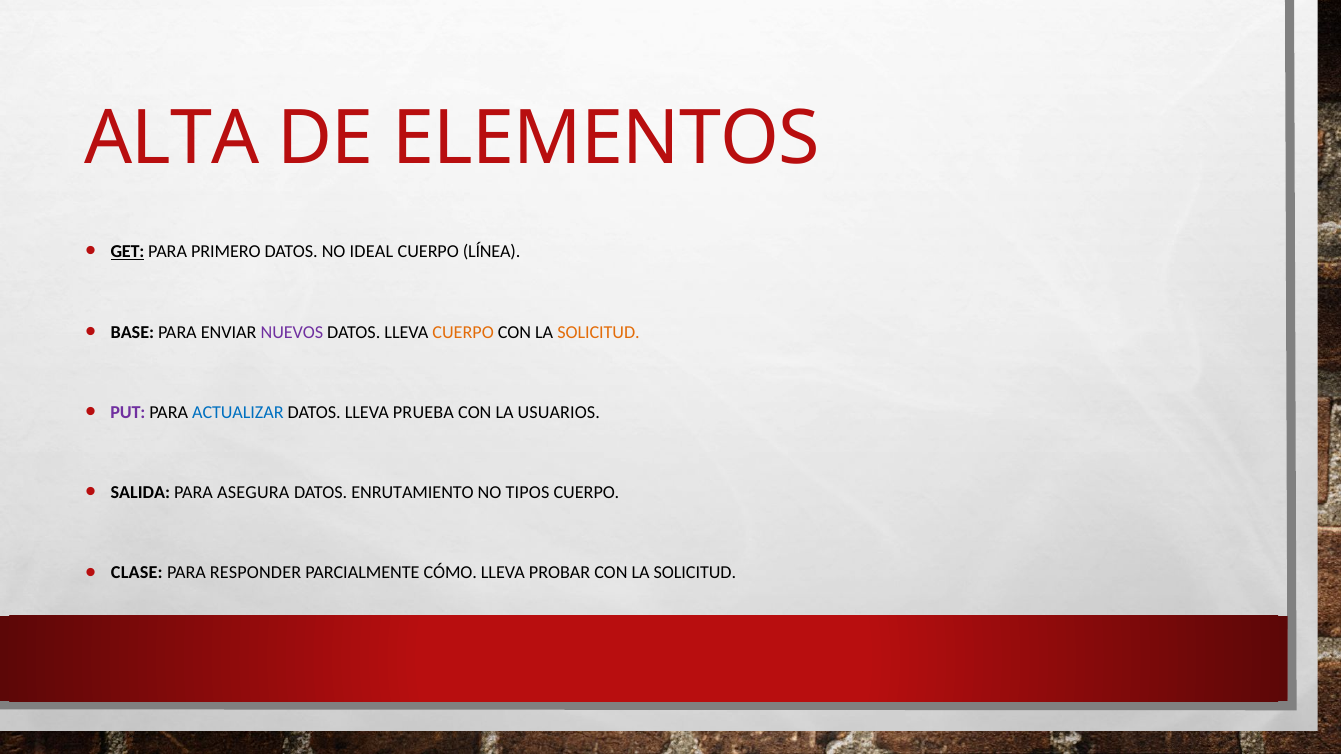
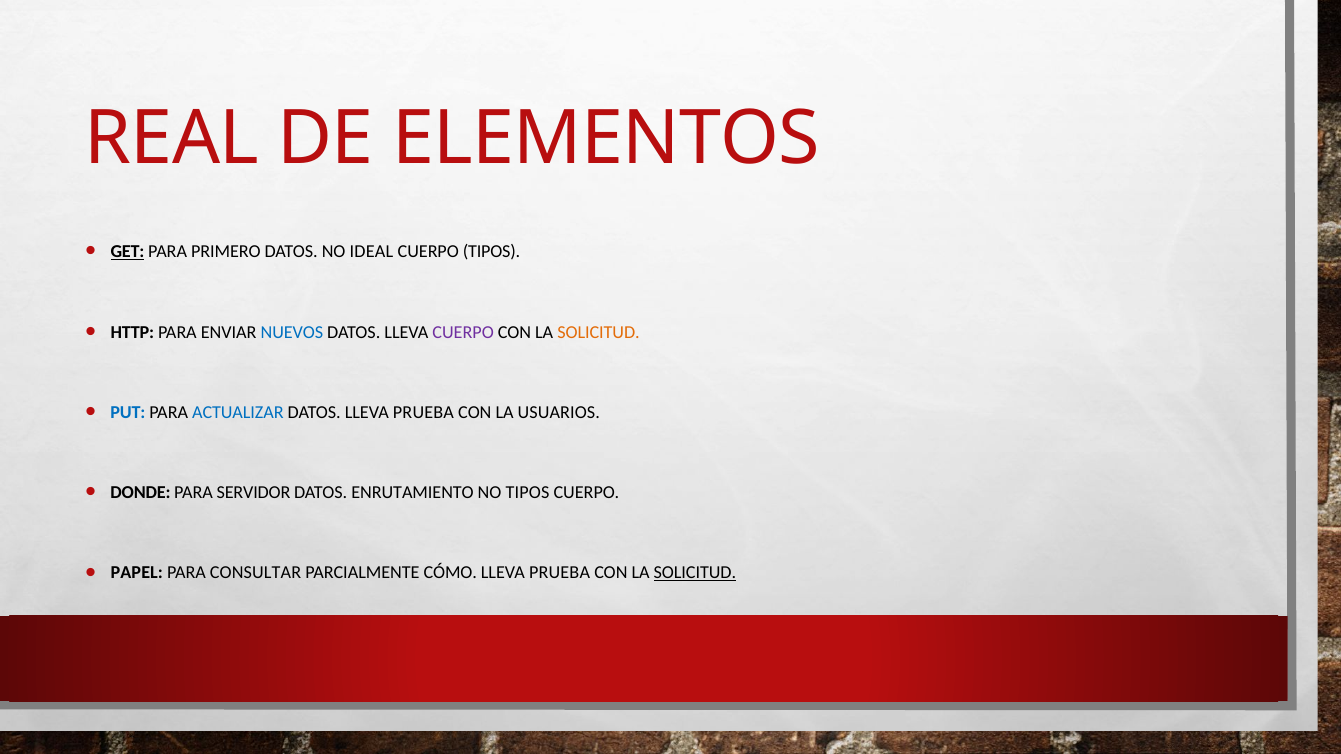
ALTA: ALTA -> REAL (172, 138)
CUERPO LÍNEA: LÍNEA -> TIPOS (492, 252)
BASE: BASE -> HTTP (132, 332)
NUEVOS colour: purple -> blue (292, 332)
CUERPO colour: orange -> purple (463, 332)
PUT colour: purple -> blue (128, 412)
SALIDA: SALIDA -> DONDE (140, 493)
ASEGURA: ASEGURA -> SERVIDOR (253, 493)
CLASE: CLASE -> PAPEL (137, 573)
RESPONDER: RESPONDER -> CONSULTAR (256, 573)
PROBAR: PROBAR -> PRUEBA (560, 573)
SOLICITUD underline: none -> present (695, 573)
